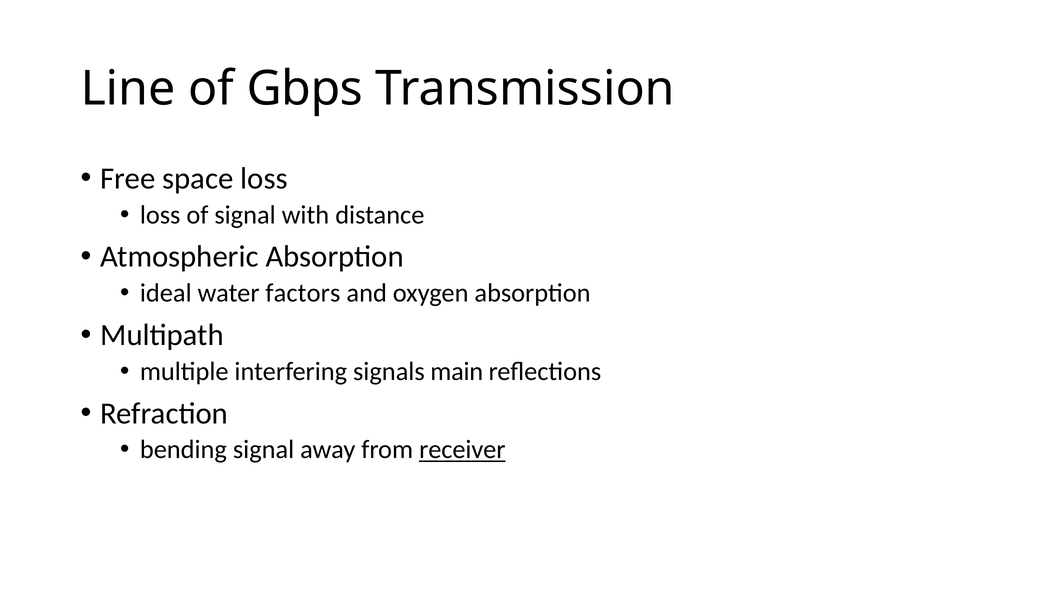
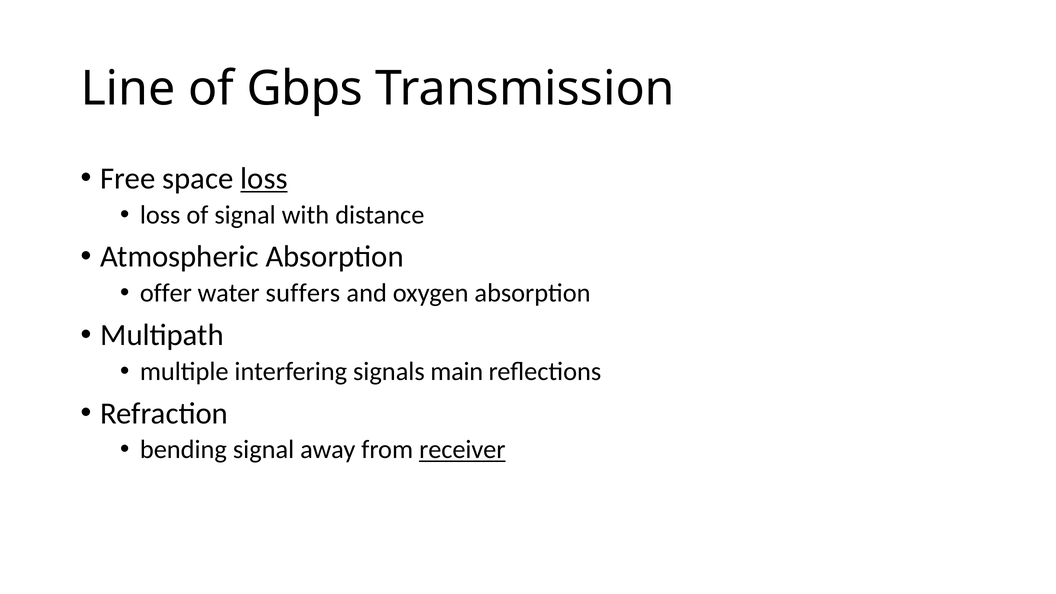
loss underline: none -> present (264, 179)
ideal: ideal -> offer (166, 293)
factors: factors -> suffers (303, 293)
